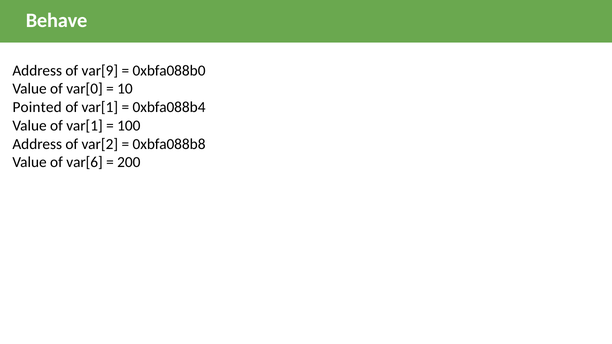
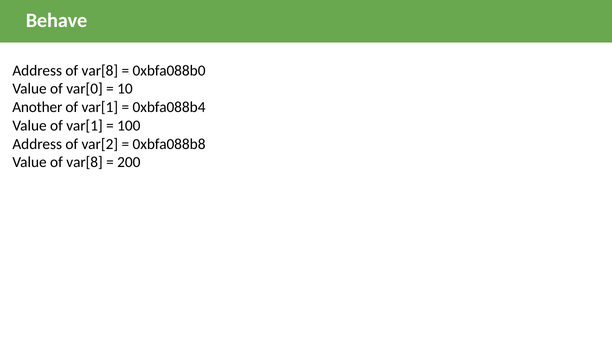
Address of var[9: var[9 -> var[8 (100, 71)
Pointed: Pointed -> Another (37, 107)
Value of var[6: var[6 -> var[8 (85, 162)
